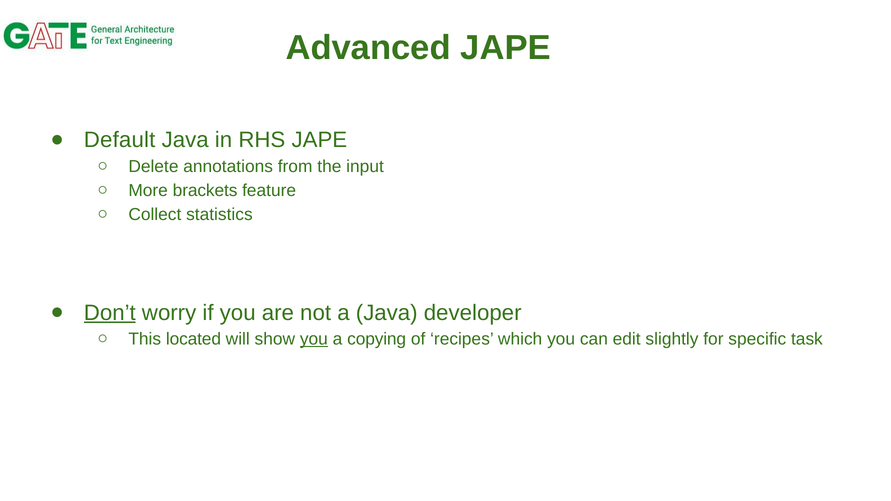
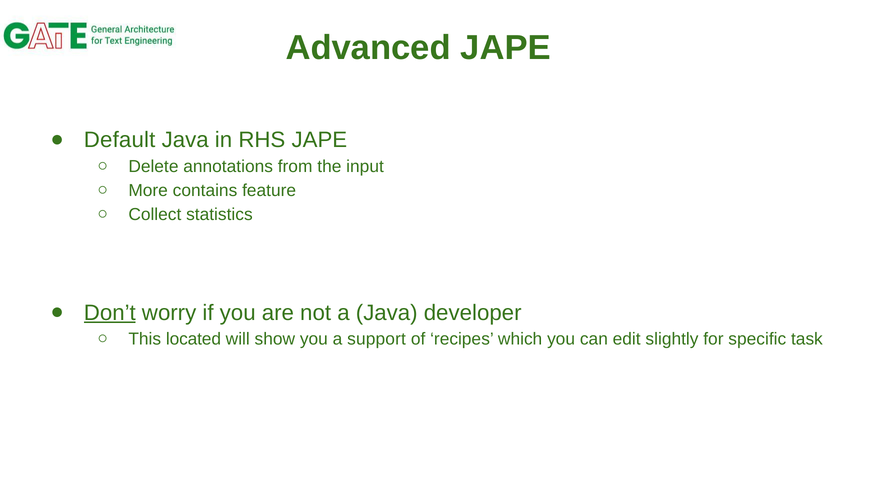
brackets: brackets -> contains (205, 191)
you underline: present -> none (314, 339)
copying: copying -> support (377, 339)
